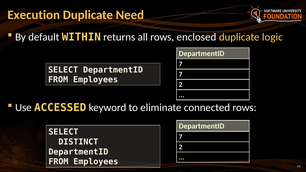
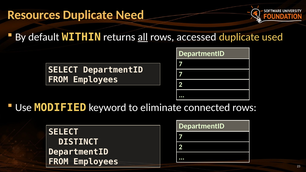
Execution: Execution -> Resources (34, 15)
all underline: none -> present (143, 37)
enclosed: enclosed -> accessed (196, 37)
logic: logic -> used (272, 37)
ACCESSED: ACCESSED -> MODIFIED (60, 108)
